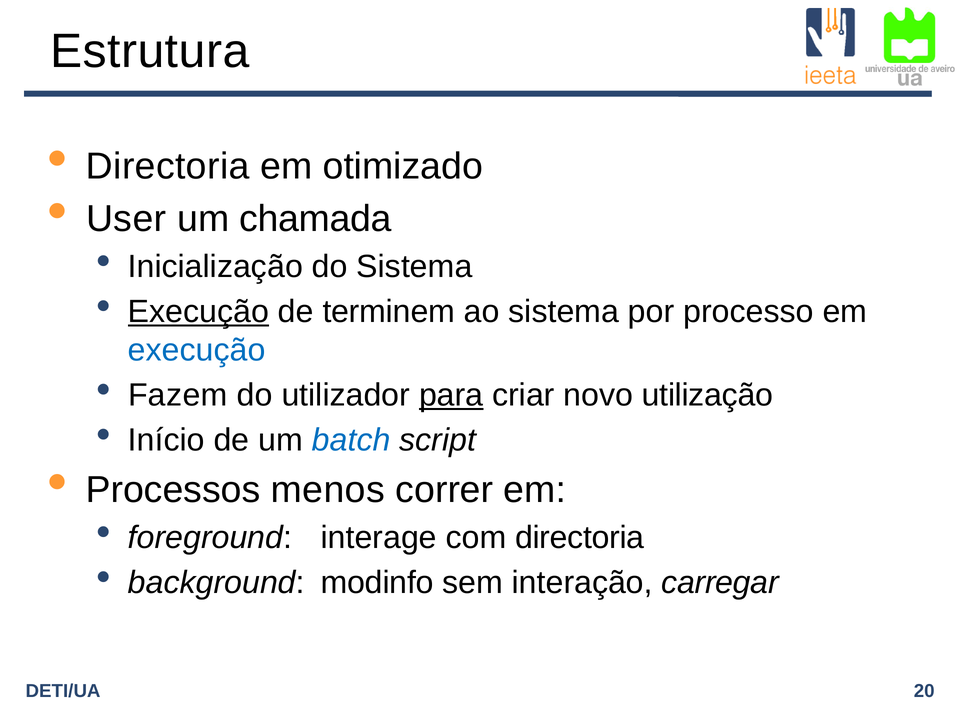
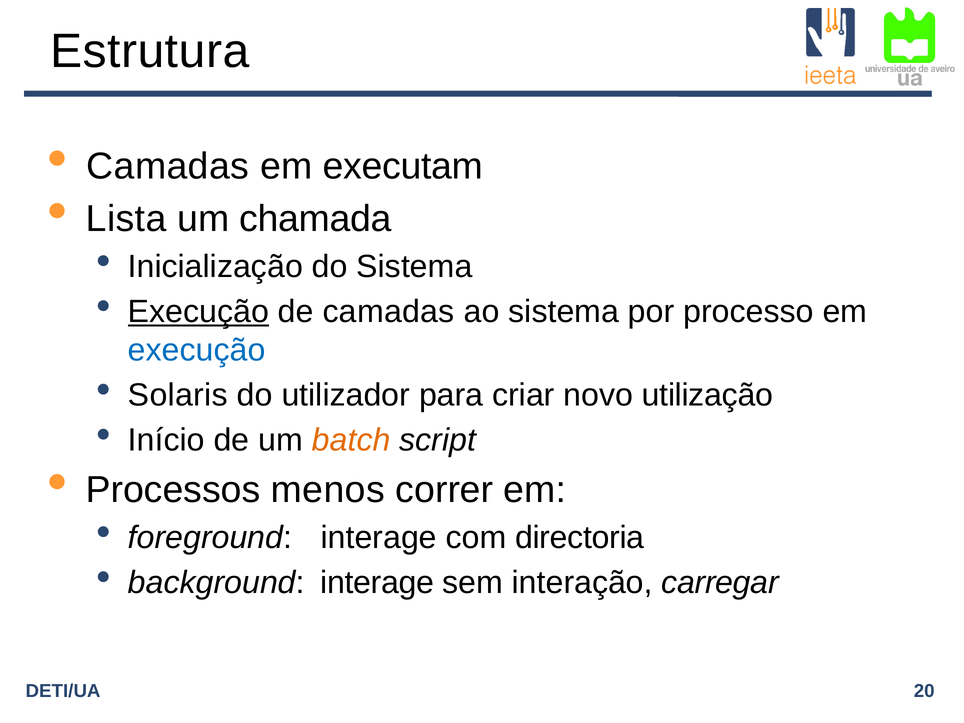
Directoria: Directoria -> Camadas (168, 166)
otimizado: otimizado -> executam (403, 166)
User: User -> Lista (126, 219)
de terminem: terminem -> camadas (389, 312)
Fazem: Fazem -> Solaris (178, 395)
para underline: present -> none (451, 395)
batch colour: blue -> orange (351, 440)
background modinfo: modinfo -> interage (377, 583)
